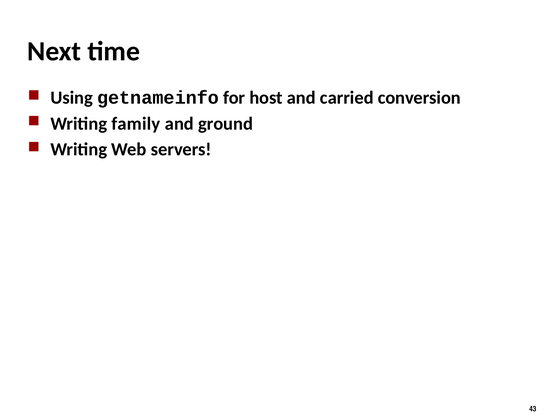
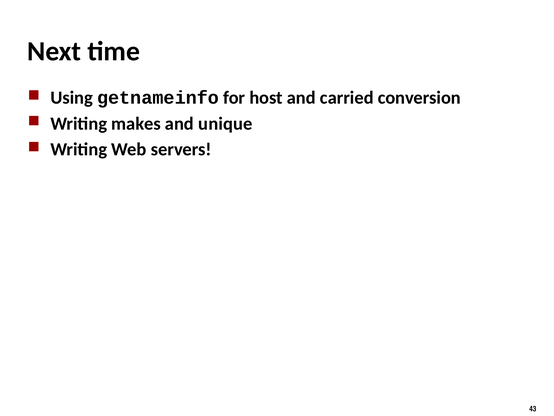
family: family -> makes (136, 124)
ground: ground -> unique (225, 124)
